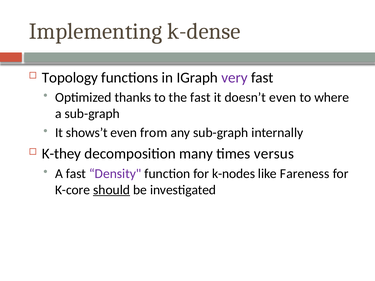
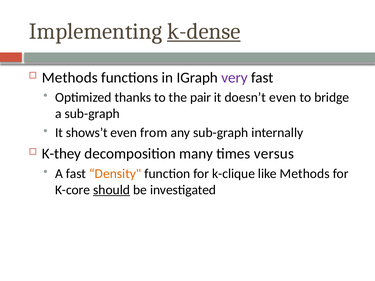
k-dense underline: none -> present (204, 31)
Topology: Topology -> Methods (70, 78)
the fast: fast -> pair (201, 98)
where: where -> bridge (332, 98)
Density colour: purple -> orange (115, 174)
k-nodes: k-nodes -> k-clique (234, 174)
like Fareness: Fareness -> Methods (305, 174)
